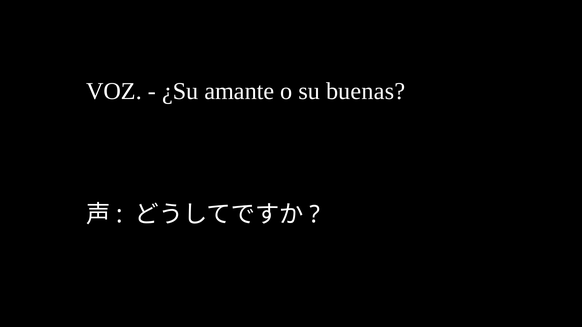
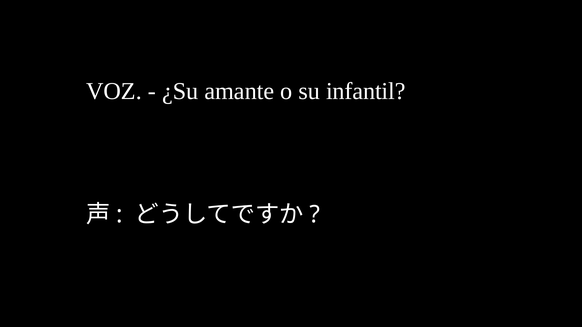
buenas: buenas -> infantil (366, 91)
